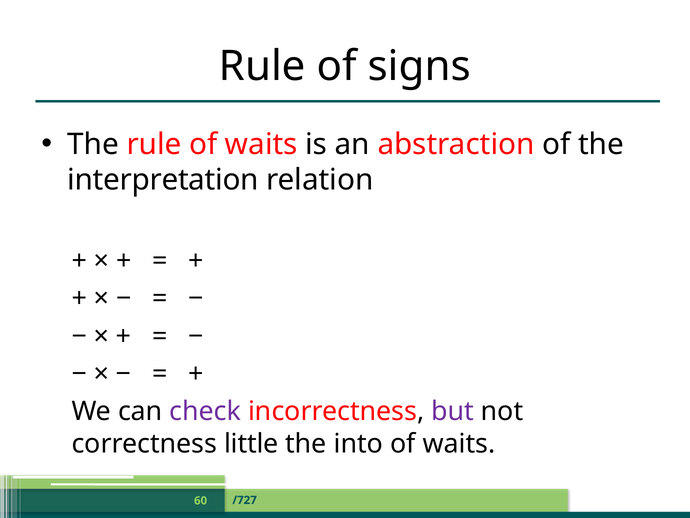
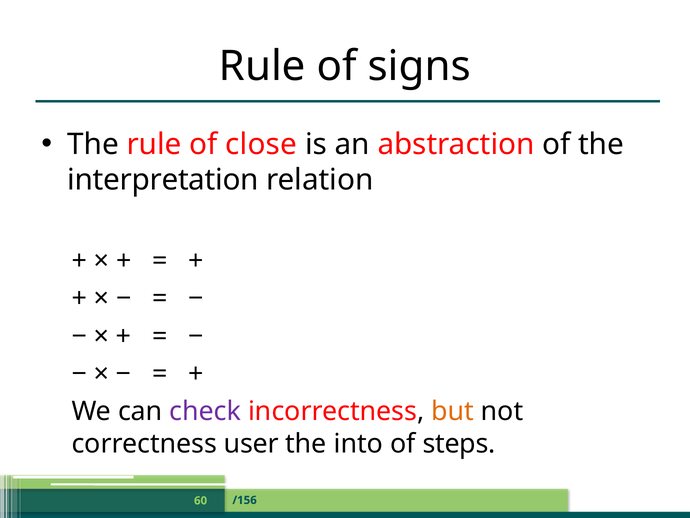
rule of waits: waits -> close (261, 144)
but colour: purple -> orange (453, 411)
little: little -> user (251, 443)
waits: waits -> steps (459, 443)
/727: /727 -> /156 (245, 500)
